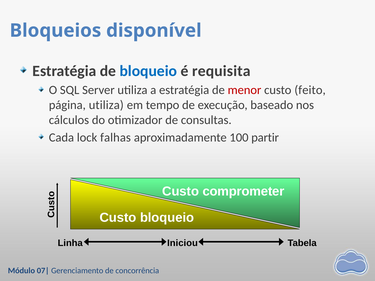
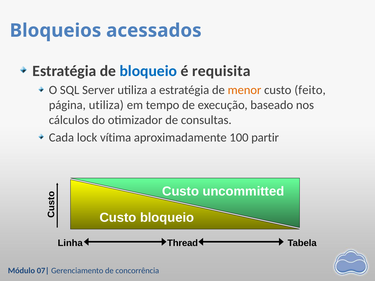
disponível: disponível -> acessados (154, 31)
menor colour: red -> orange (244, 90)
falhas: falhas -> vítima (116, 138)
comprometer: comprometer -> uncommitted (243, 192)
Iniciou: Iniciou -> Thread (183, 243)
